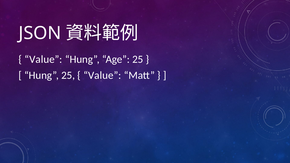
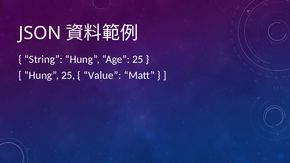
Value: Value -> String (43, 59)
